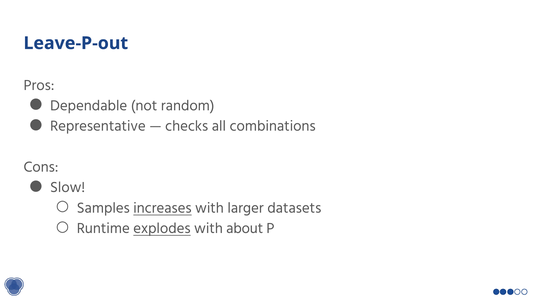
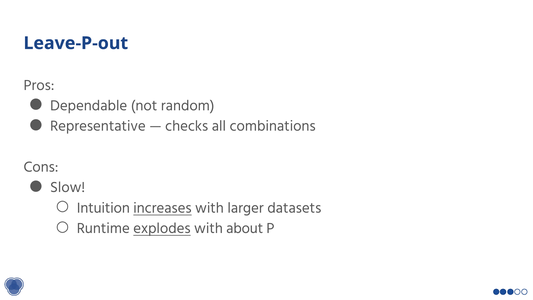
Samples: Samples -> Intuition (103, 208)
